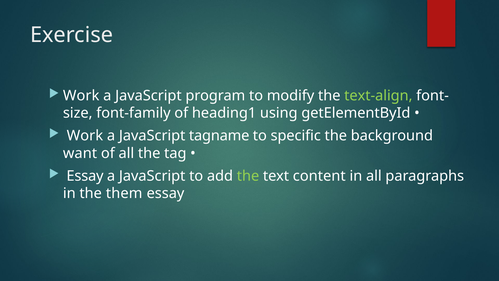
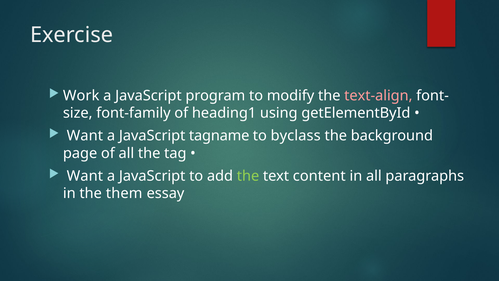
text-align colour: light green -> pink (378, 96)
Work: Work -> Want (85, 136)
specific: specific -> byclass (296, 136)
want: want -> page (80, 153)
Essay: Essay -> Want (85, 176)
